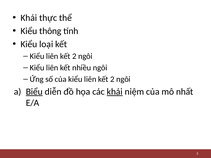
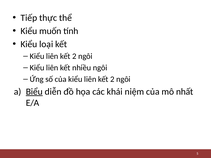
Khái: Khái -> Tiếp (29, 18)
thông: thông -> muốn (50, 31)
khái underline: present -> none (115, 92)
